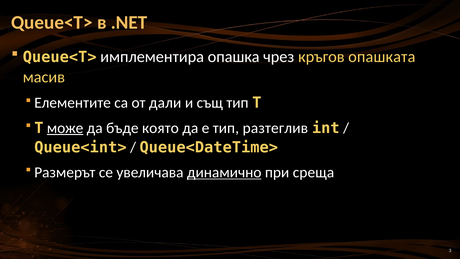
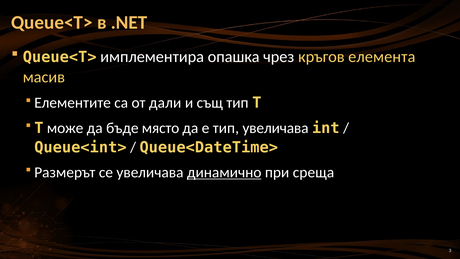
опашката: опашката -> елемента (382, 57)
може underline: present -> none (65, 128)
която: която -> място (161, 128)
тип разтеглив: разтеглив -> увеличава (275, 128)
